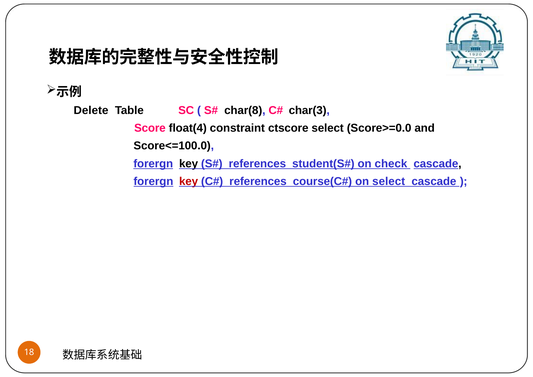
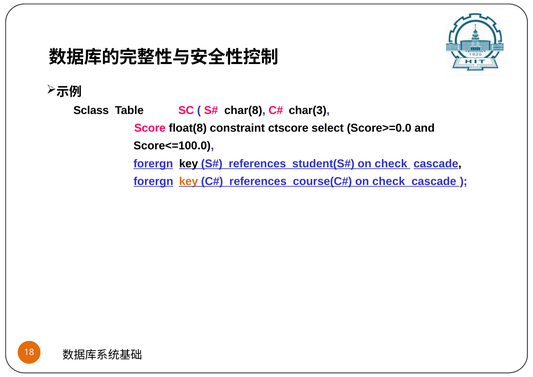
Delete: Delete -> Sclass (91, 110)
float(4: float(4 -> float(8 (188, 128)
key colour: red -> orange (189, 181)
select: select -> check (389, 181)
